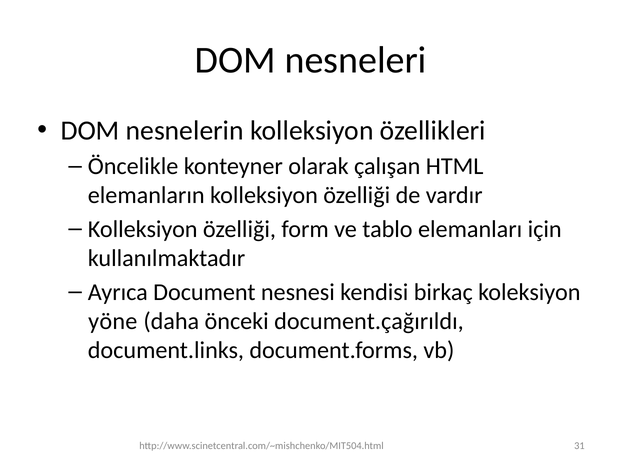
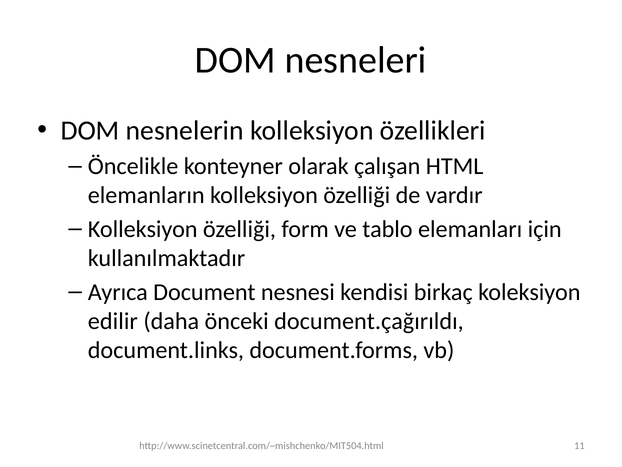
yöne: yöne -> edilir (113, 321)
31: 31 -> 11 (579, 445)
